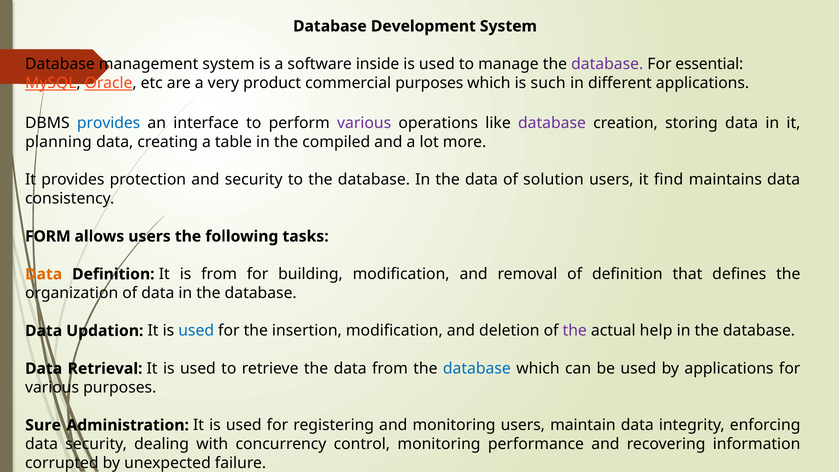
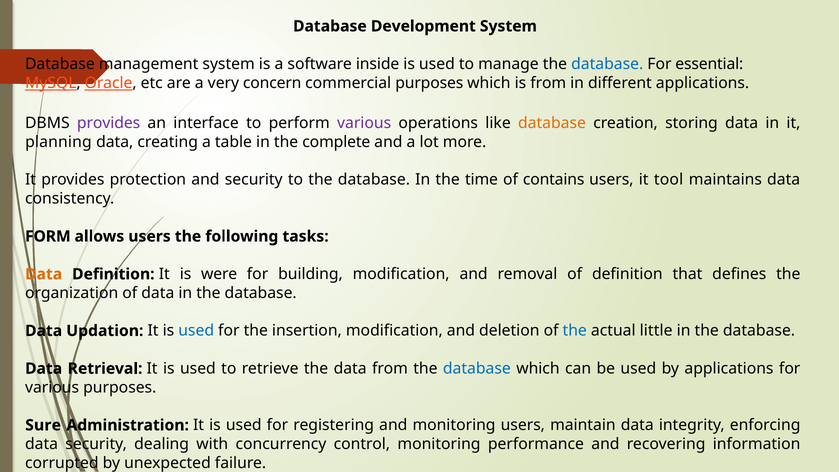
database colour: purple -> blue (607, 64)
product: product -> concern (272, 83)
is such: such -> from (548, 83)
provides colour: blue -> purple (109, 123)
database colour: purple -> orange (552, 123)
compiled: compiled -> complete (336, 142)
In the data: data -> time (481, 180)
solution: solution -> contains (554, 180)
find: find -> tool (669, 180)
is from: from -> were (219, 274)
the colour: purple -> blue (575, 331)
help: help -> little (656, 331)
